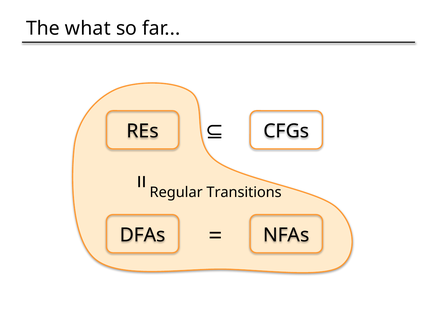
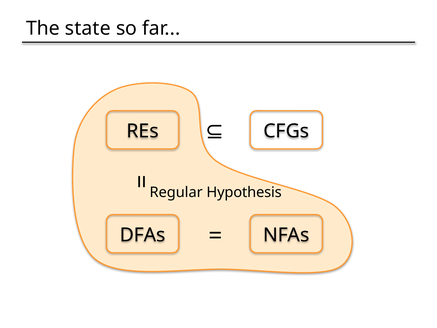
what: what -> state (88, 28)
Transitions: Transitions -> Hypothesis (244, 192)
